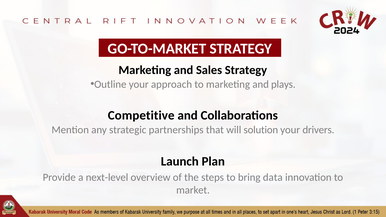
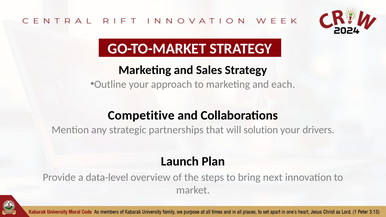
plays: plays -> each (283, 84)
next-level: next-level -> data-level (107, 177)
data: data -> next (273, 177)
